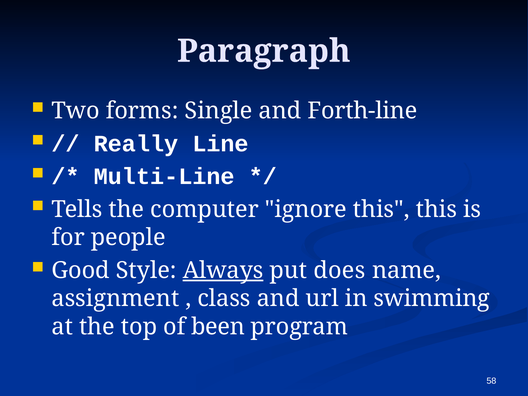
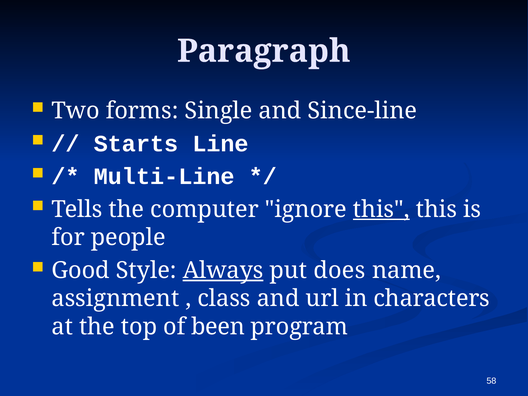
Forth-line: Forth-line -> Since-line (362, 111)
Really: Really -> Starts (136, 144)
this underline: none -> present (381, 209)
swimming: swimming -> characters (432, 299)
